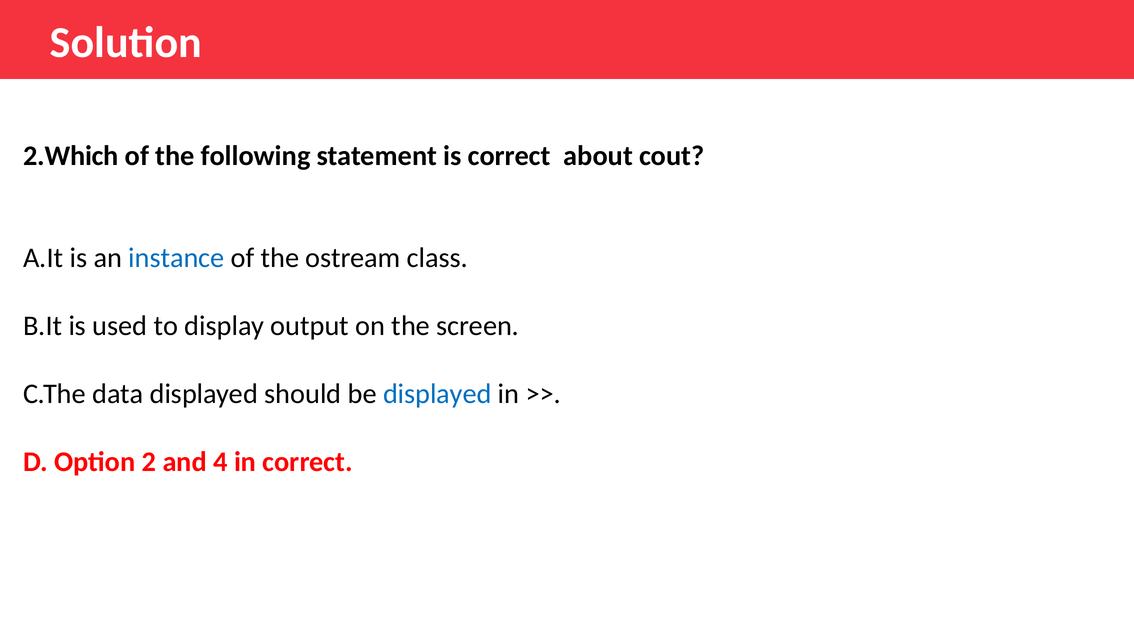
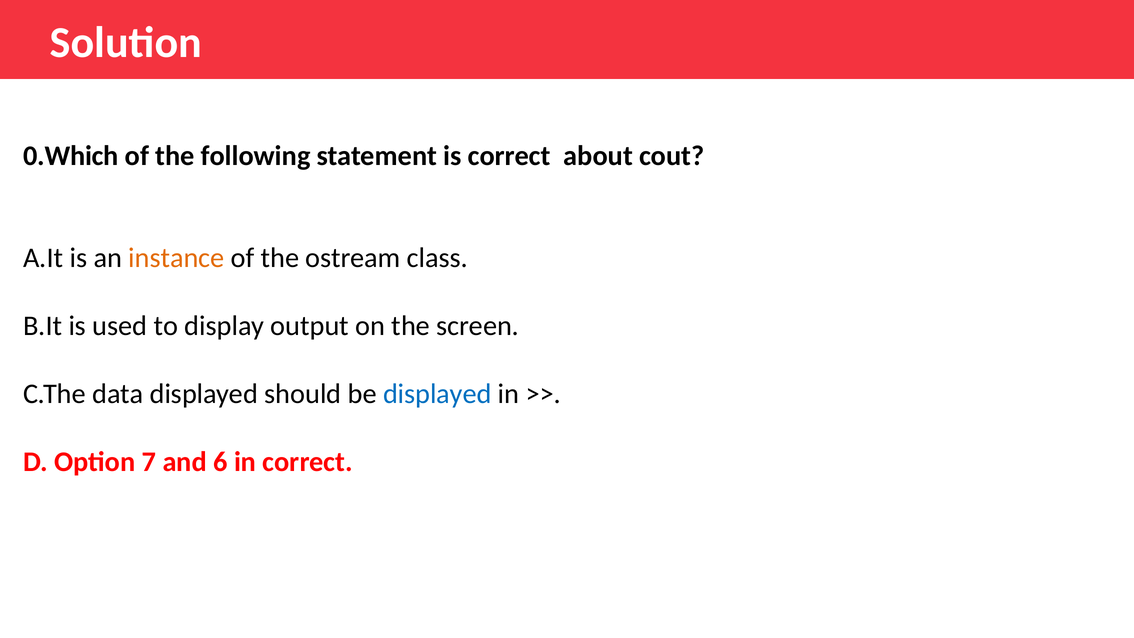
2.Which: 2.Which -> 0.Which (71, 156)
instance colour: blue -> orange (176, 258)
2: 2 -> 7 (149, 462)
4: 4 -> 6 (220, 462)
